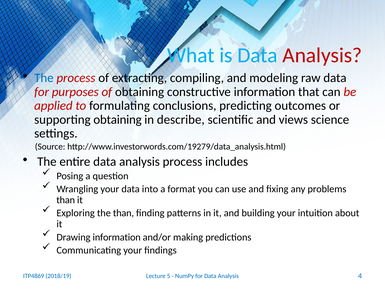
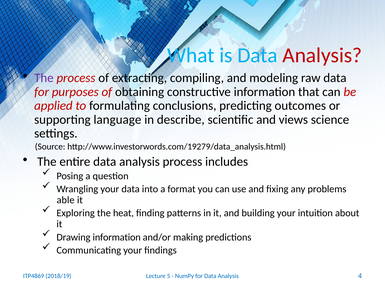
The colour: blue -> purple (44, 78)
supporting obtaining: obtaining -> language (117, 119)
than: than -> able (66, 200)
the than: than -> heat (123, 213)
